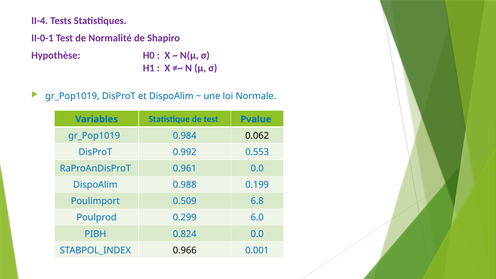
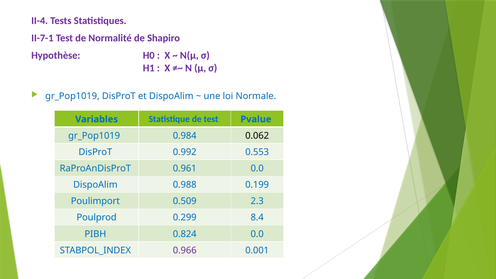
II-0-1: II-0-1 -> II-7-1 (42, 38)
6.8: 6.8 -> 2.3 (257, 201)
6.0: 6.0 -> 8.4 (257, 218)
0.966 colour: black -> purple (185, 250)
